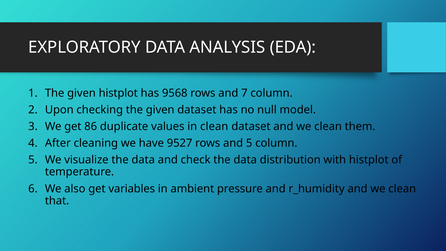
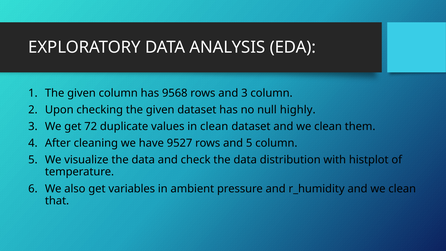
given histplot: histplot -> column (118, 93)
and 7: 7 -> 3 (244, 93)
model: model -> highly (298, 110)
86: 86 -> 72 (91, 126)
